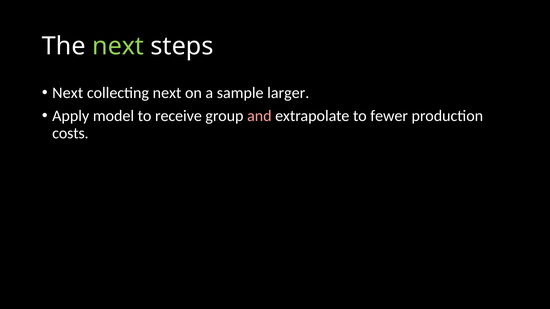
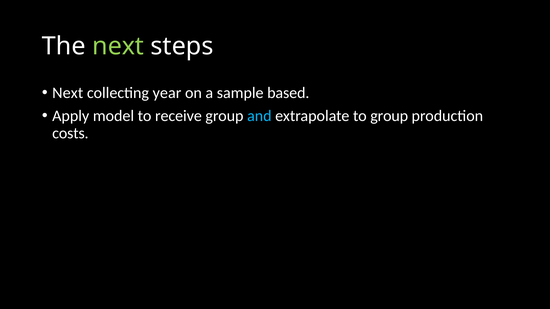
collecting next: next -> year (167, 93)
larger: larger -> based (288, 93)
and colour: pink -> light blue (259, 116)
to fewer: fewer -> group (389, 116)
